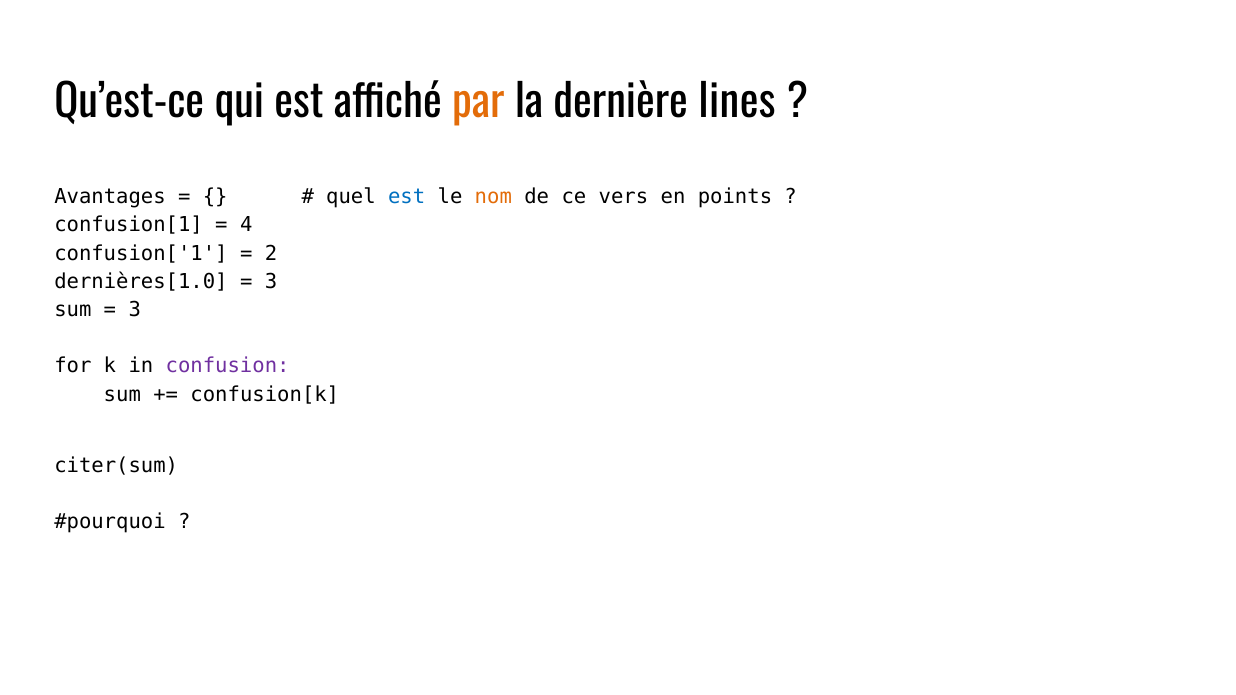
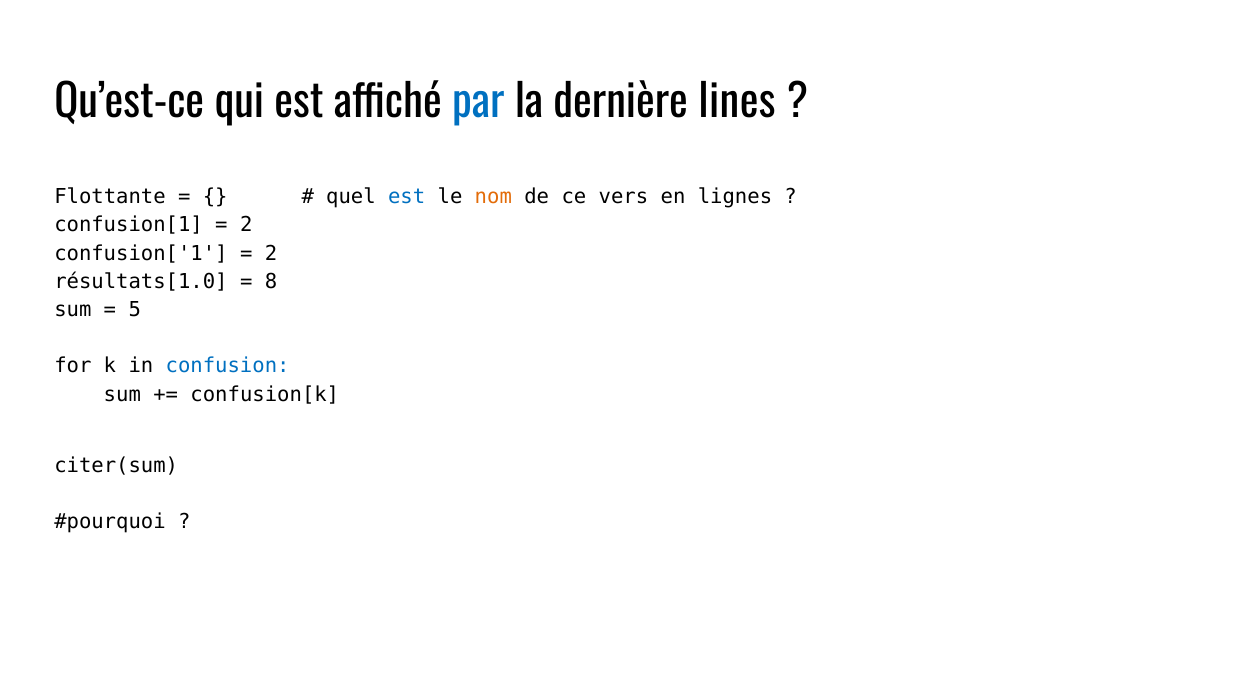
par colour: orange -> blue (478, 102)
Avantages: Avantages -> Flottante (110, 197)
points: points -> lignes (735, 197)
4: 4 -> 2 (246, 225)
dernières[1.0: dernières[1.0 -> résultats[1.0 (141, 282)
3: 3 -> 8 (271, 282)
3: 3 -> 5 (135, 310)
confusion colour: purple -> blue (228, 366)
